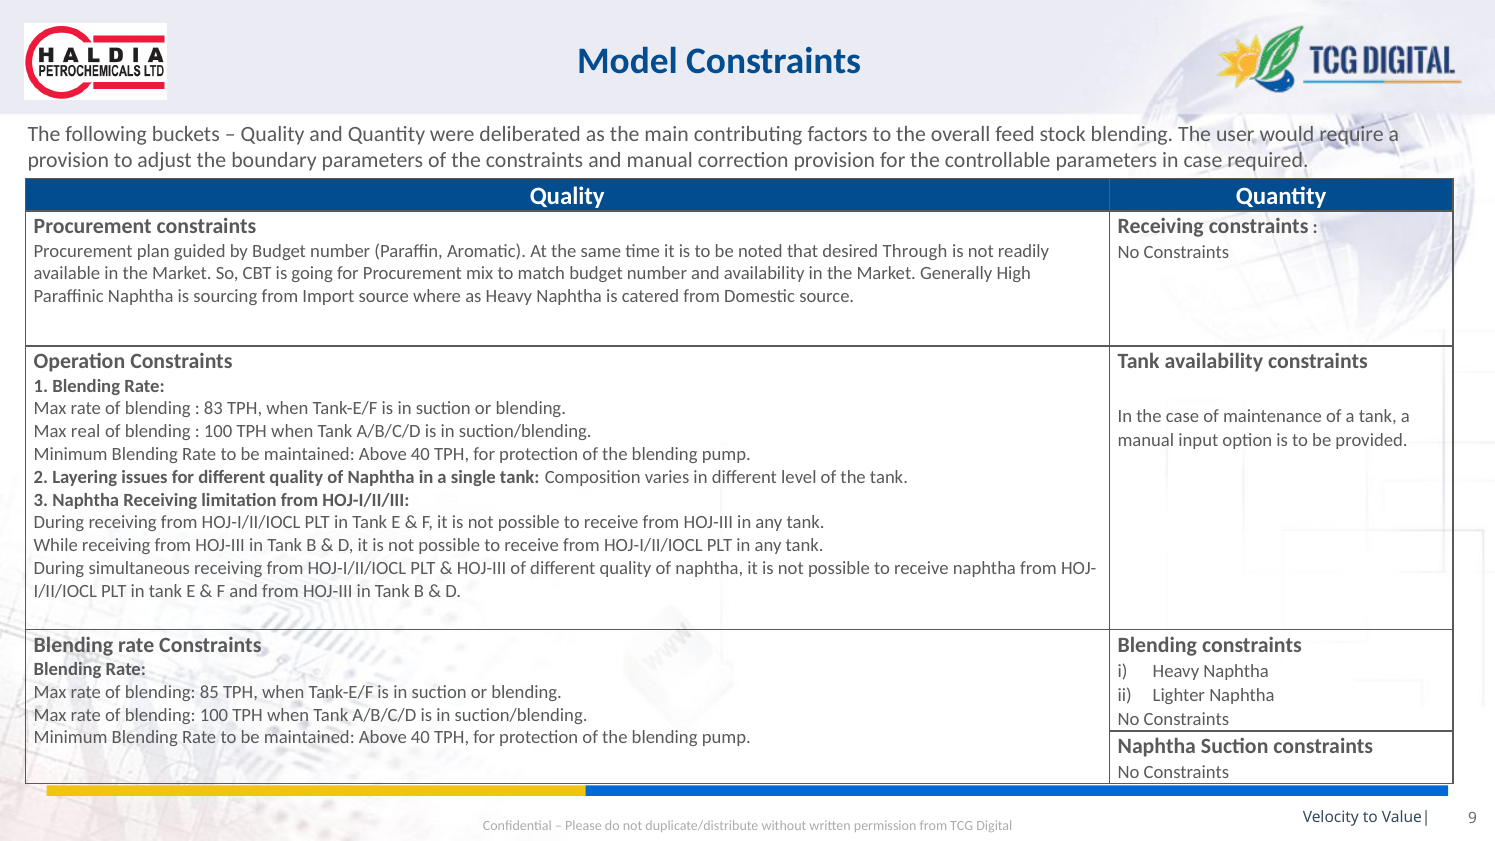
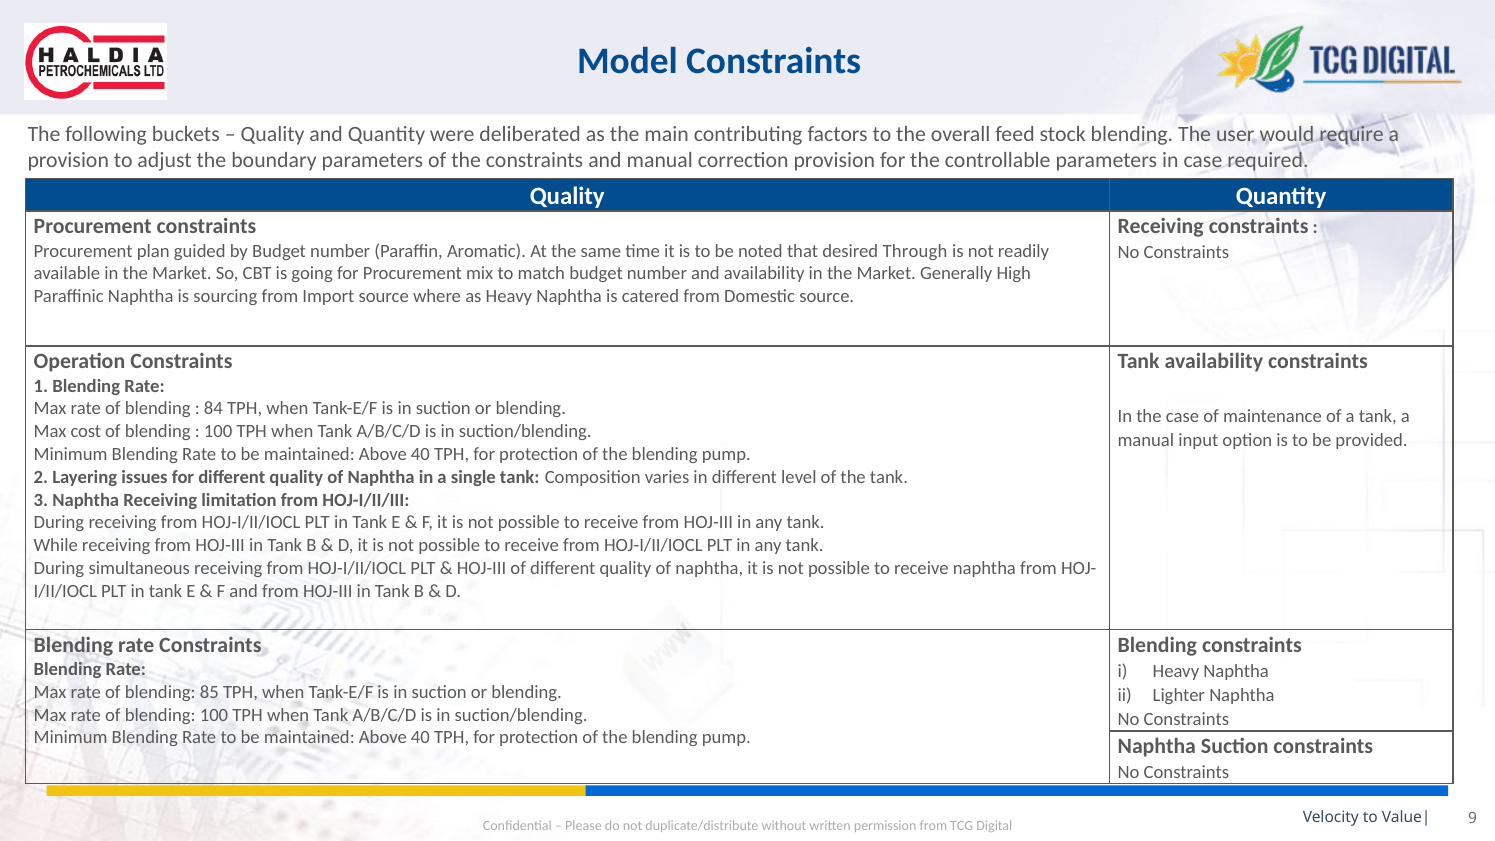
83: 83 -> 84 (213, 409)
real: real -> cost (86, 432)
